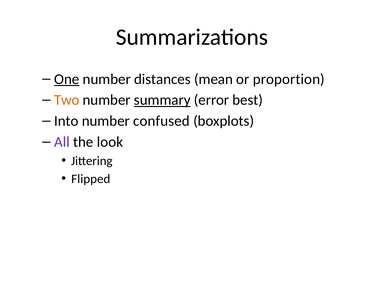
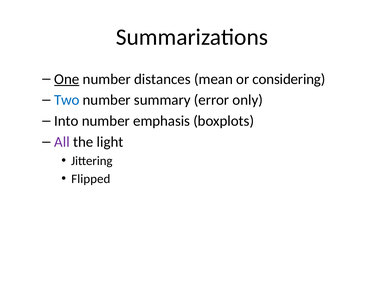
proportion: proportion -> considering (289, 79)
Two colour: orange -> blue (67, 100)
summary underline: present -> none (162, 100)
best: best -> only (248, 100)
confused: confused -> emphasis (162, 121)
look: look -> light (110, 142)
